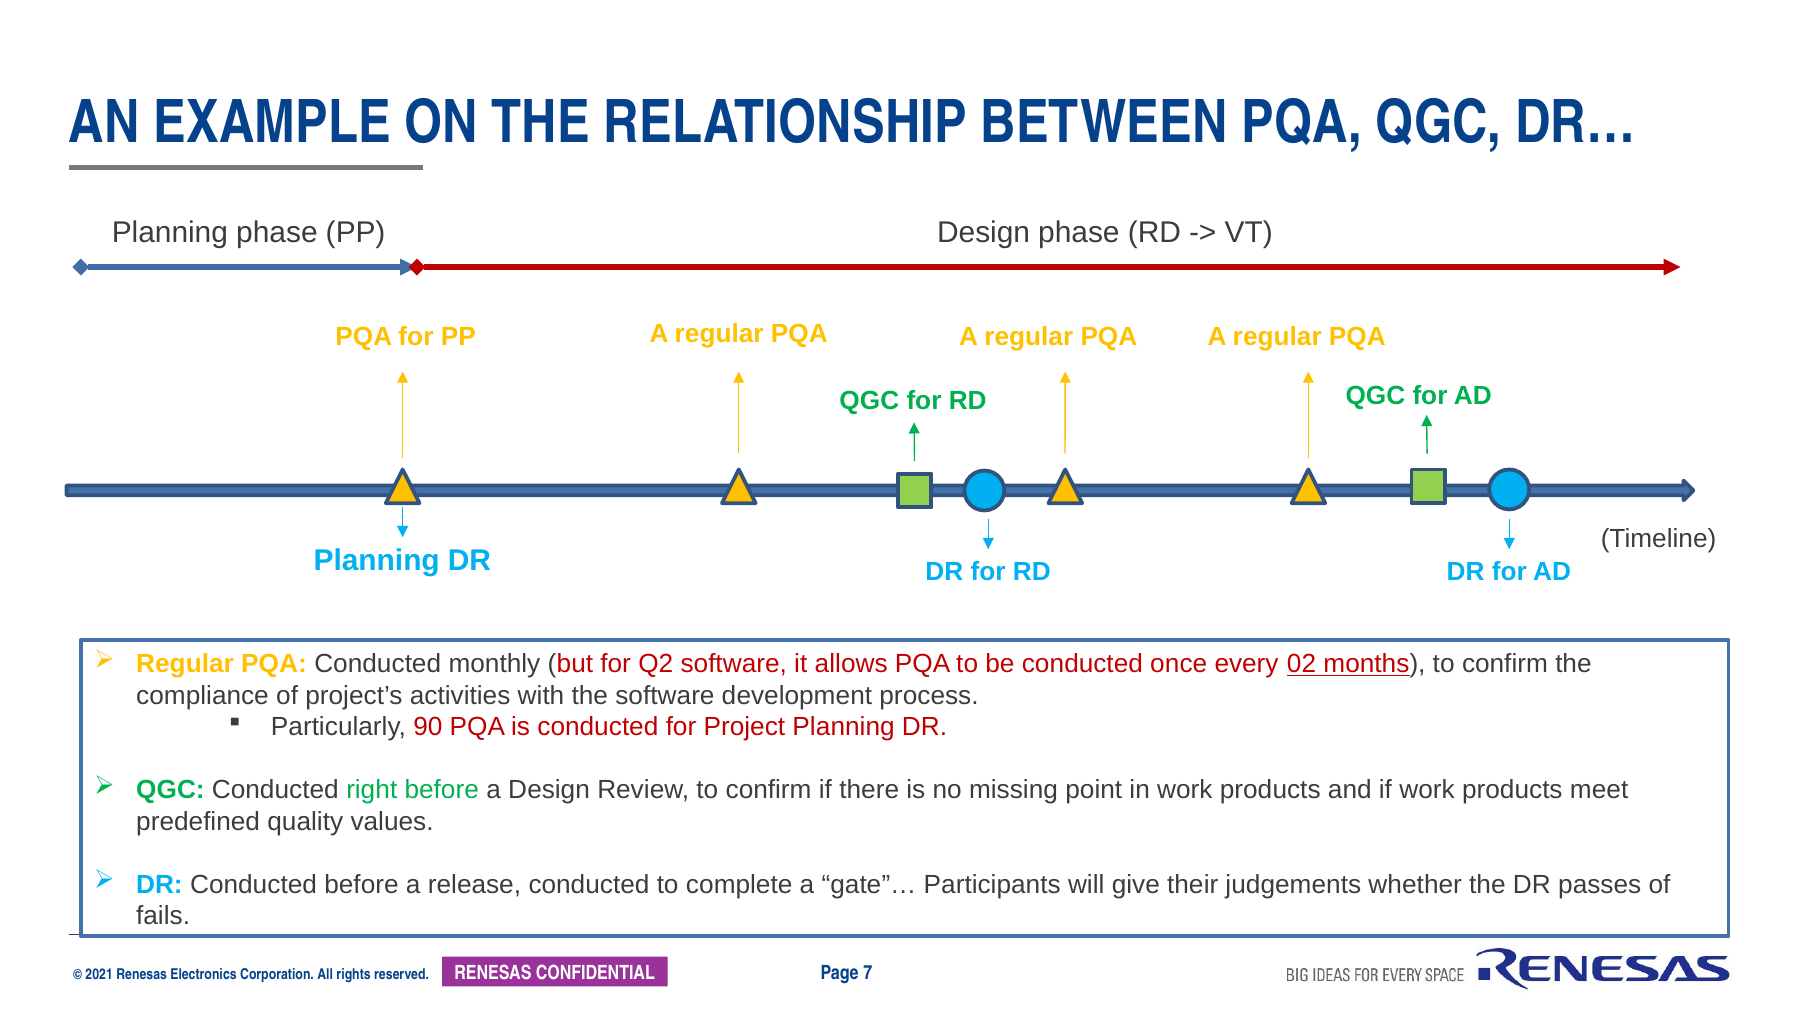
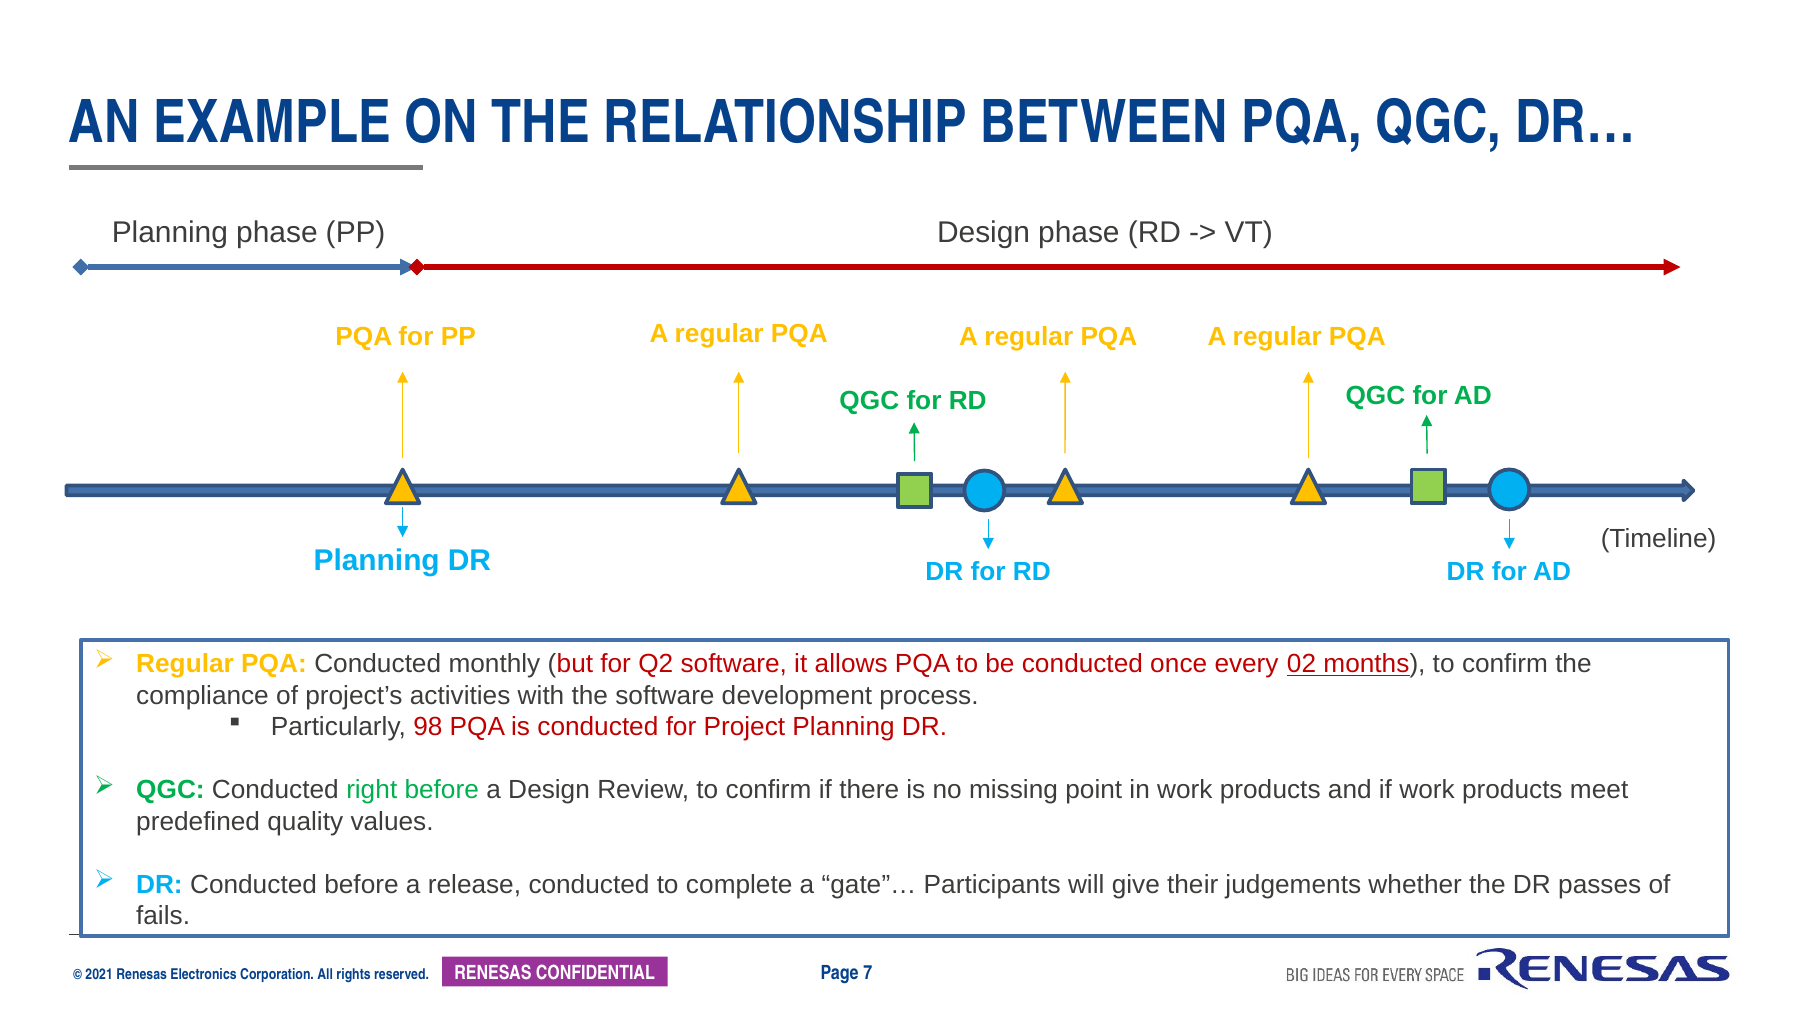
90: 90 -> 98 (428, 727)
